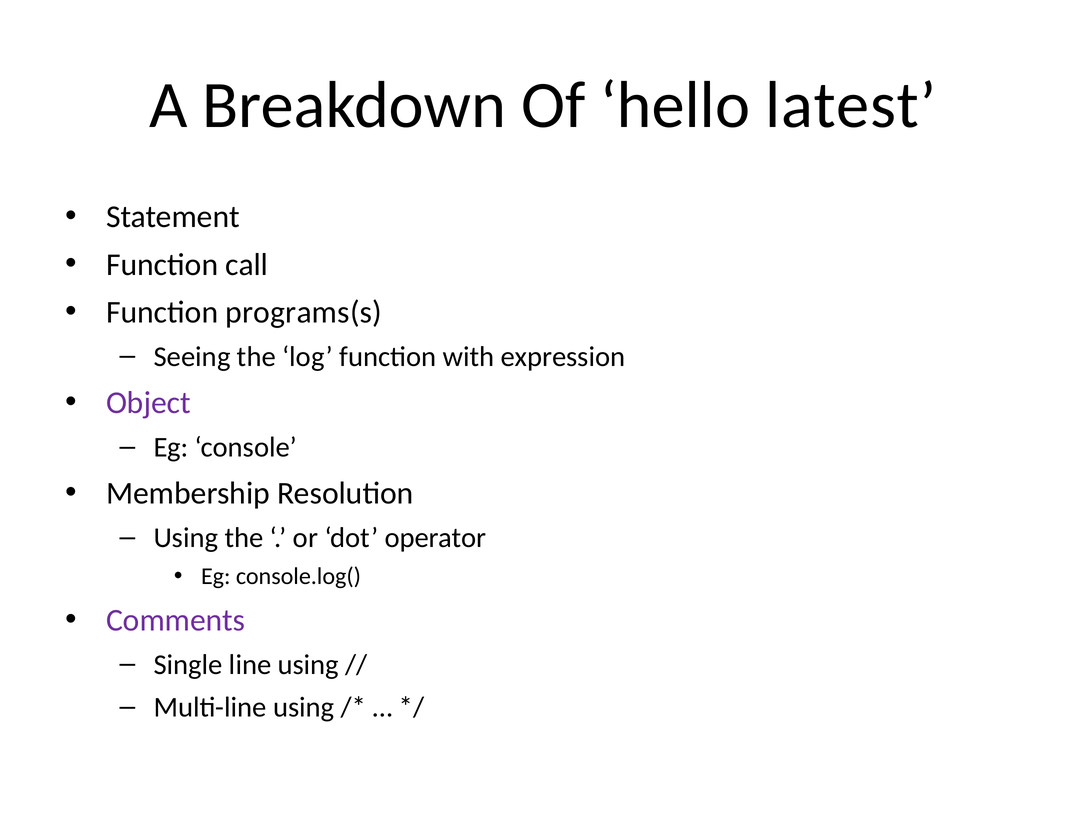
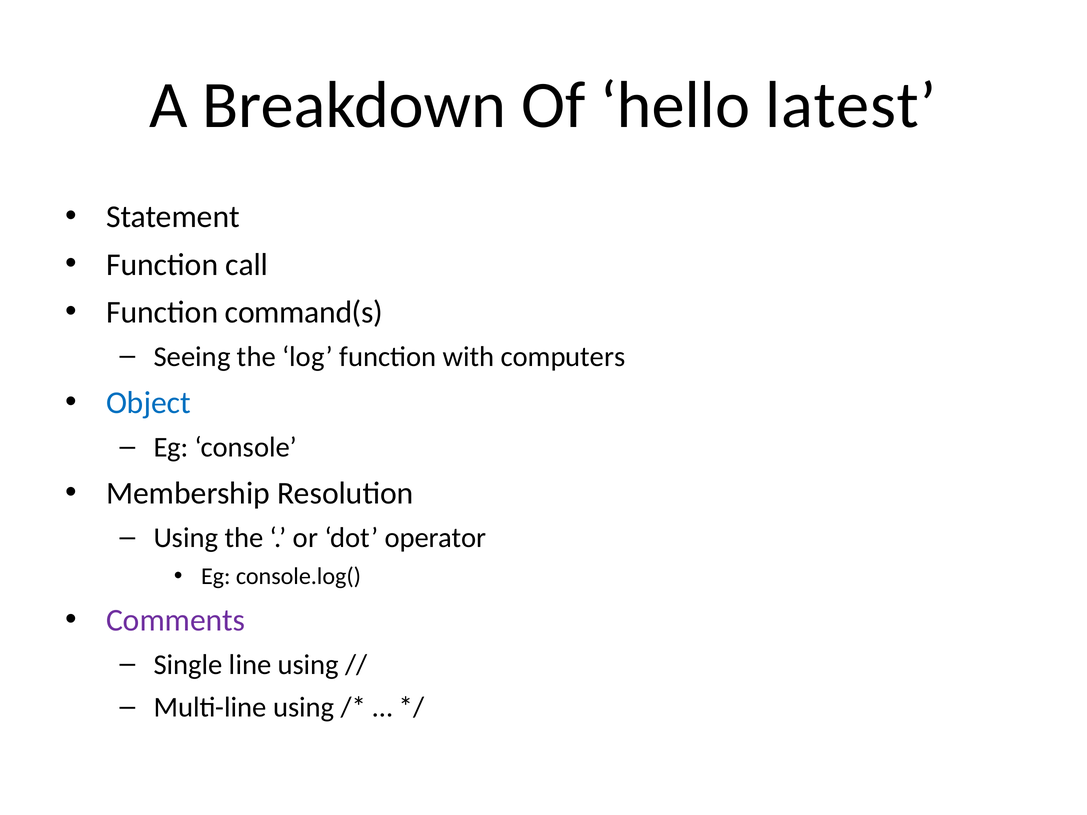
programs(s: programs(s -> command(s (304, 312)
expression: expression -> computers (563, 357)
Object colour: purple -> blue (148, 403)
